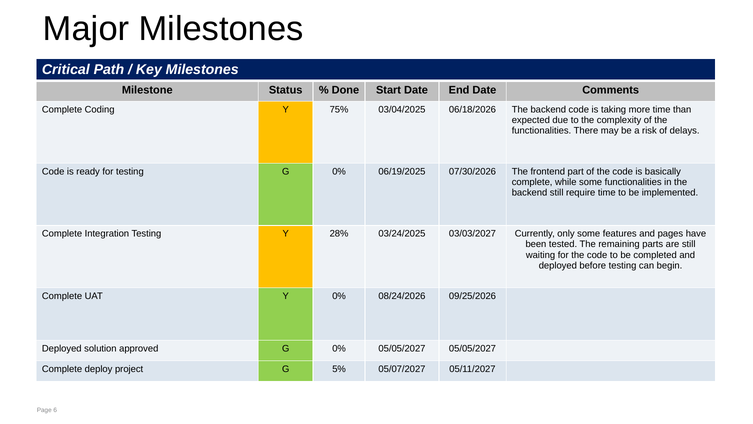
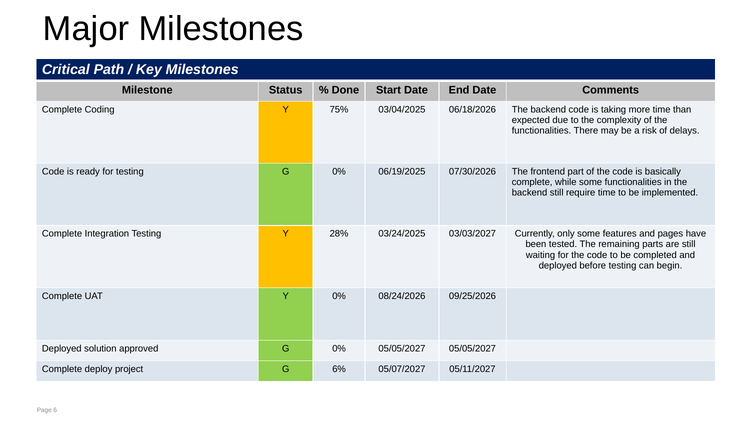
5%: 5% -> 6% (339, 369)
